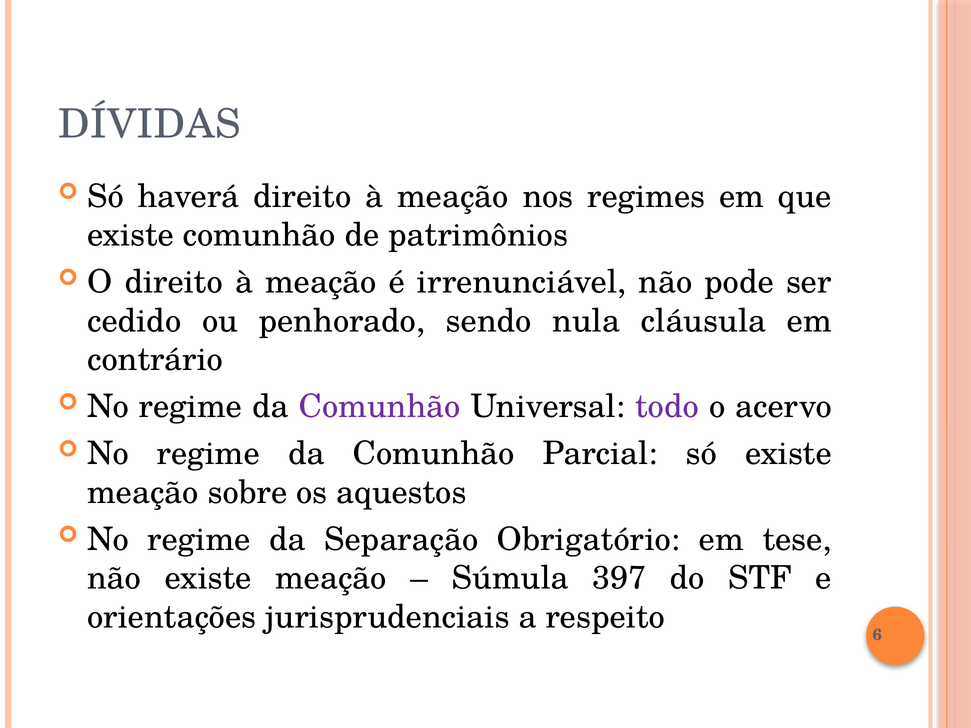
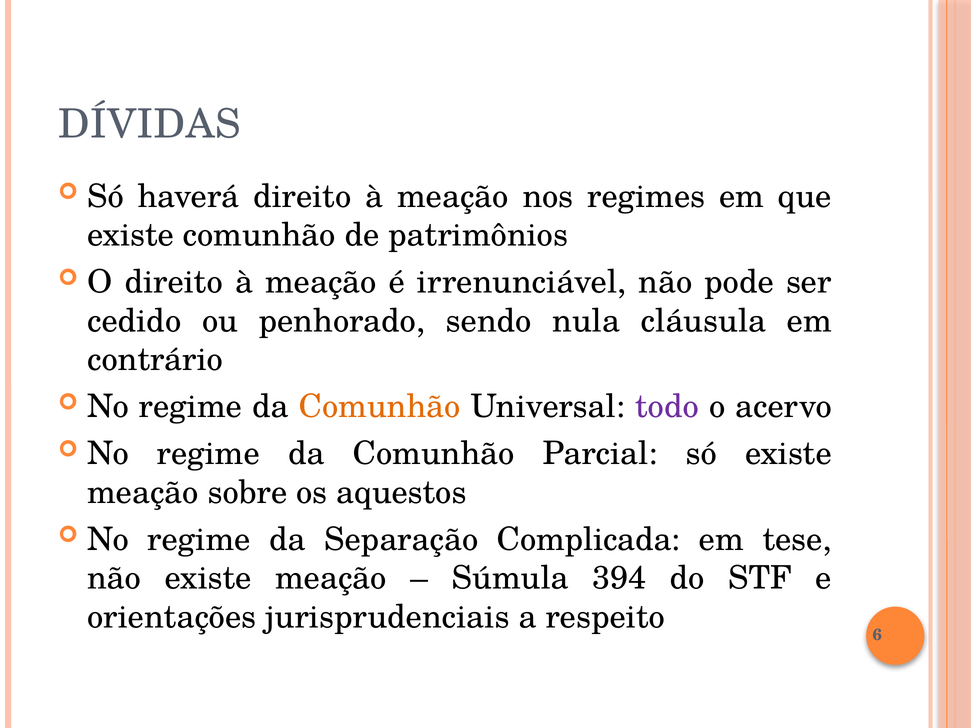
Comunhão colour: purple -> orange (380, 407)
Obrigatório: Obrigatório -> Complicada (589, 540)
397: 397 -> 394 (619, 578)
